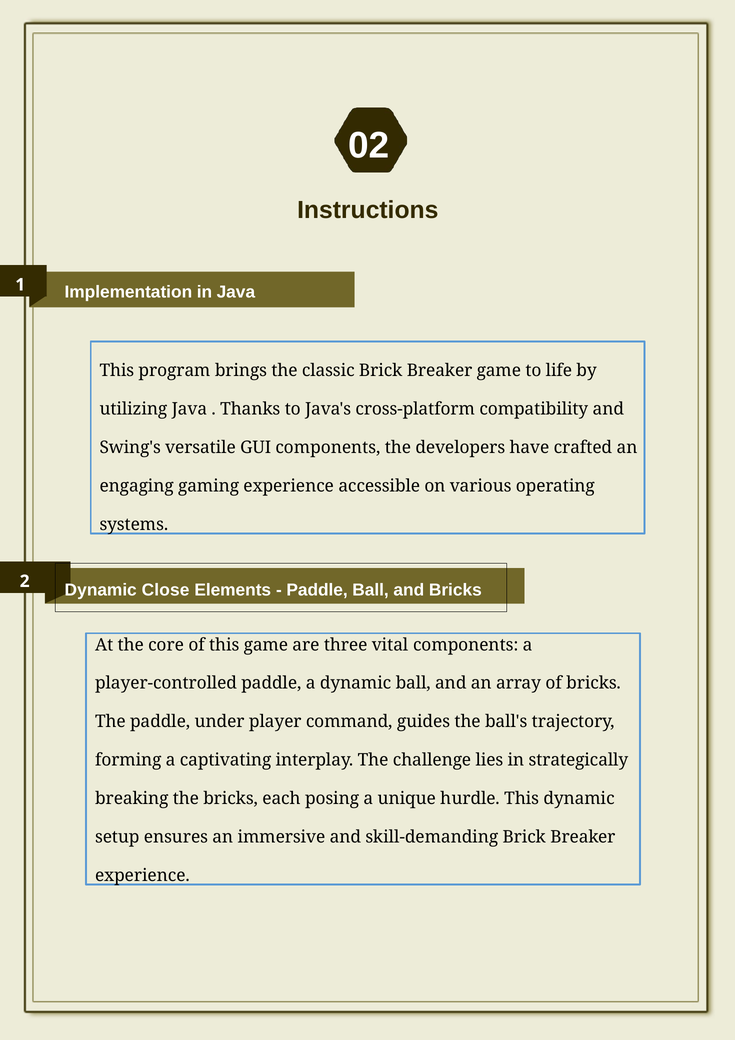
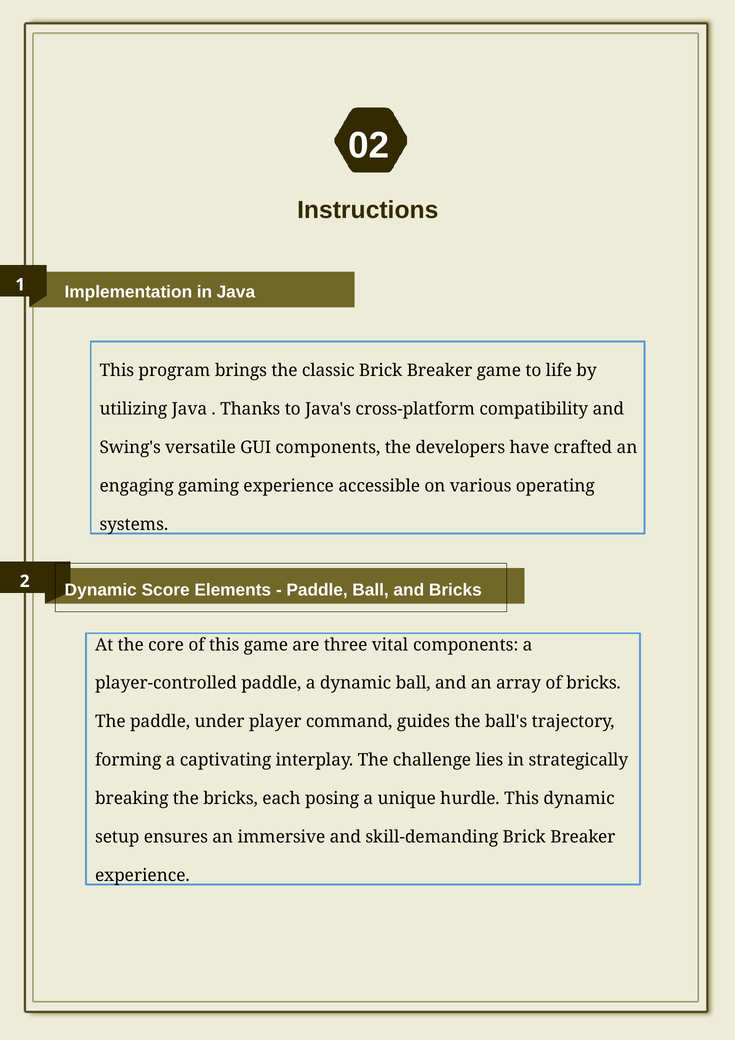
Close: Close -> Score (166, 590)
